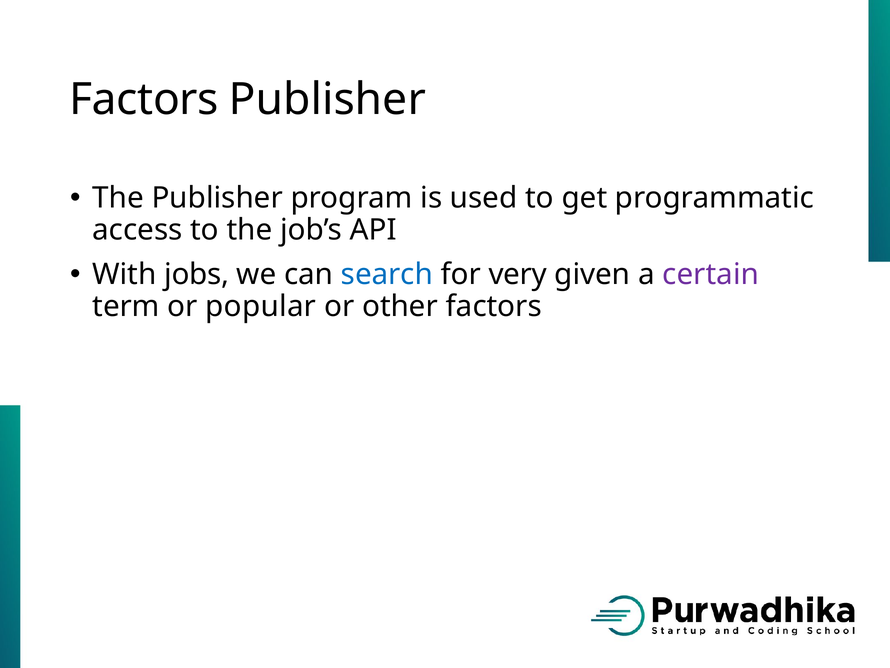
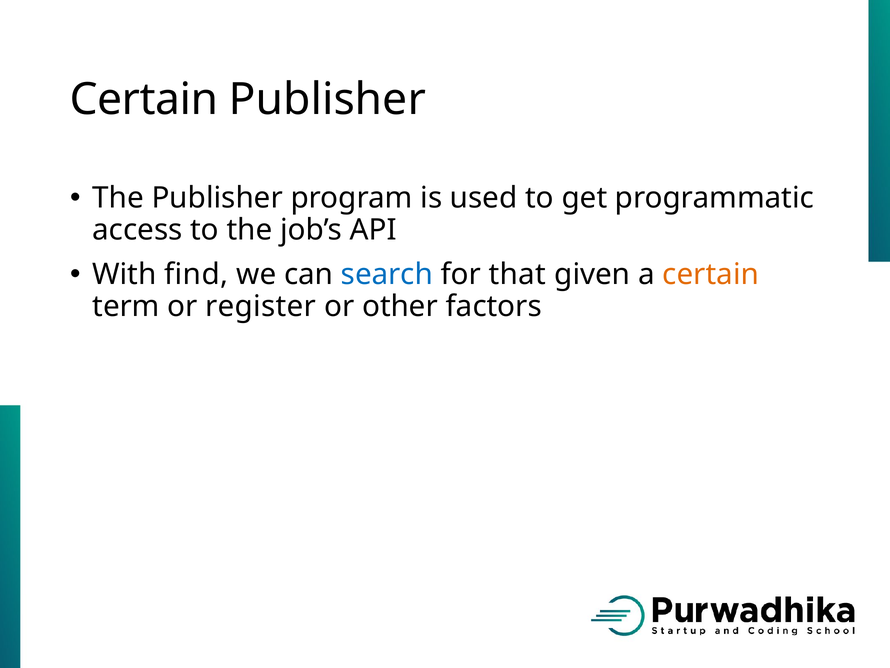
Factors: Factors -> Certain (144, 100)
jobs: jobs -> find (196, 274)
very: very -> that (517, 274)
certain colour: purple -> orange (711, 274)
popular: popular -> register (261, 306)
